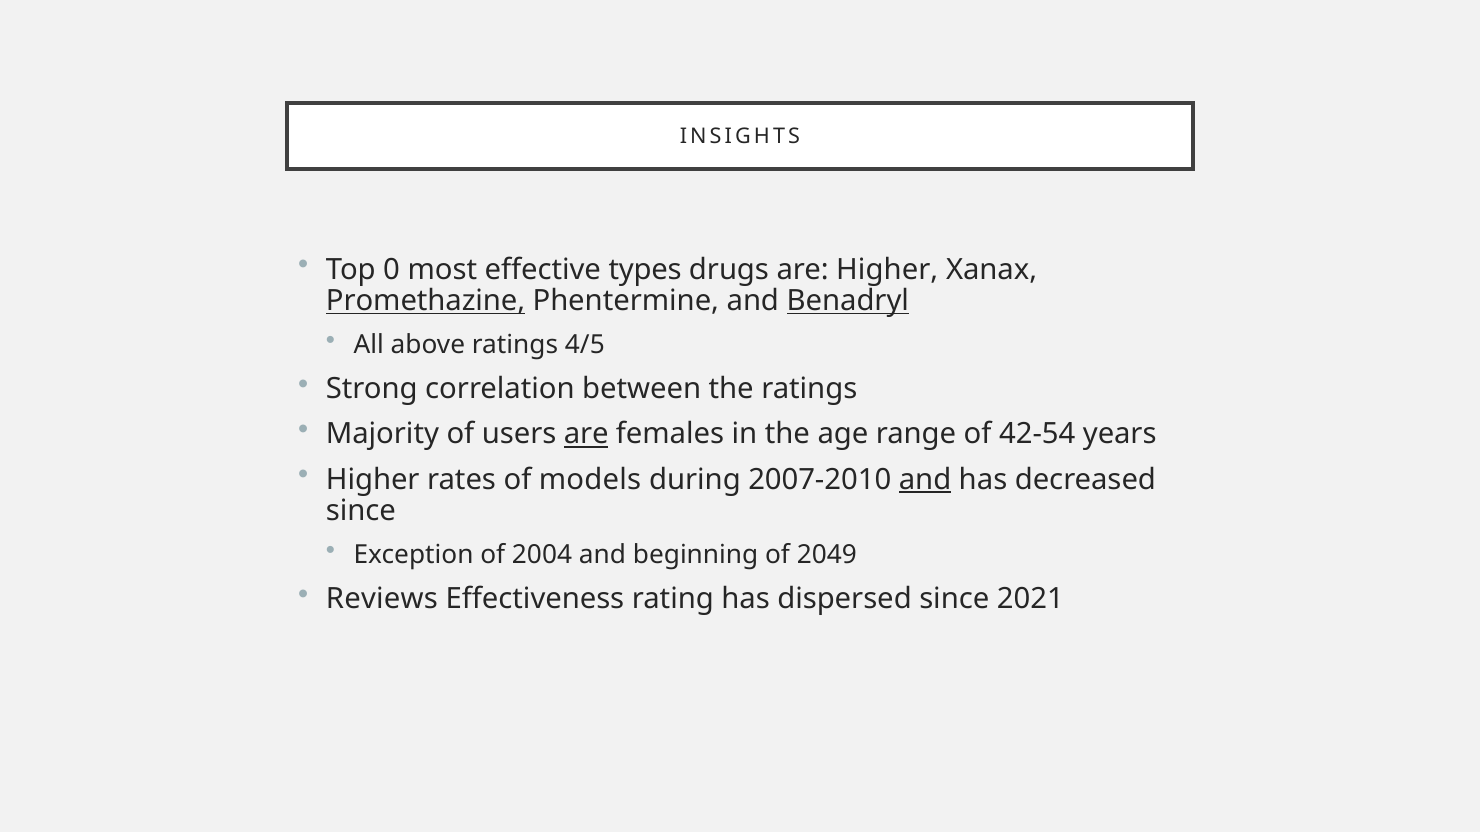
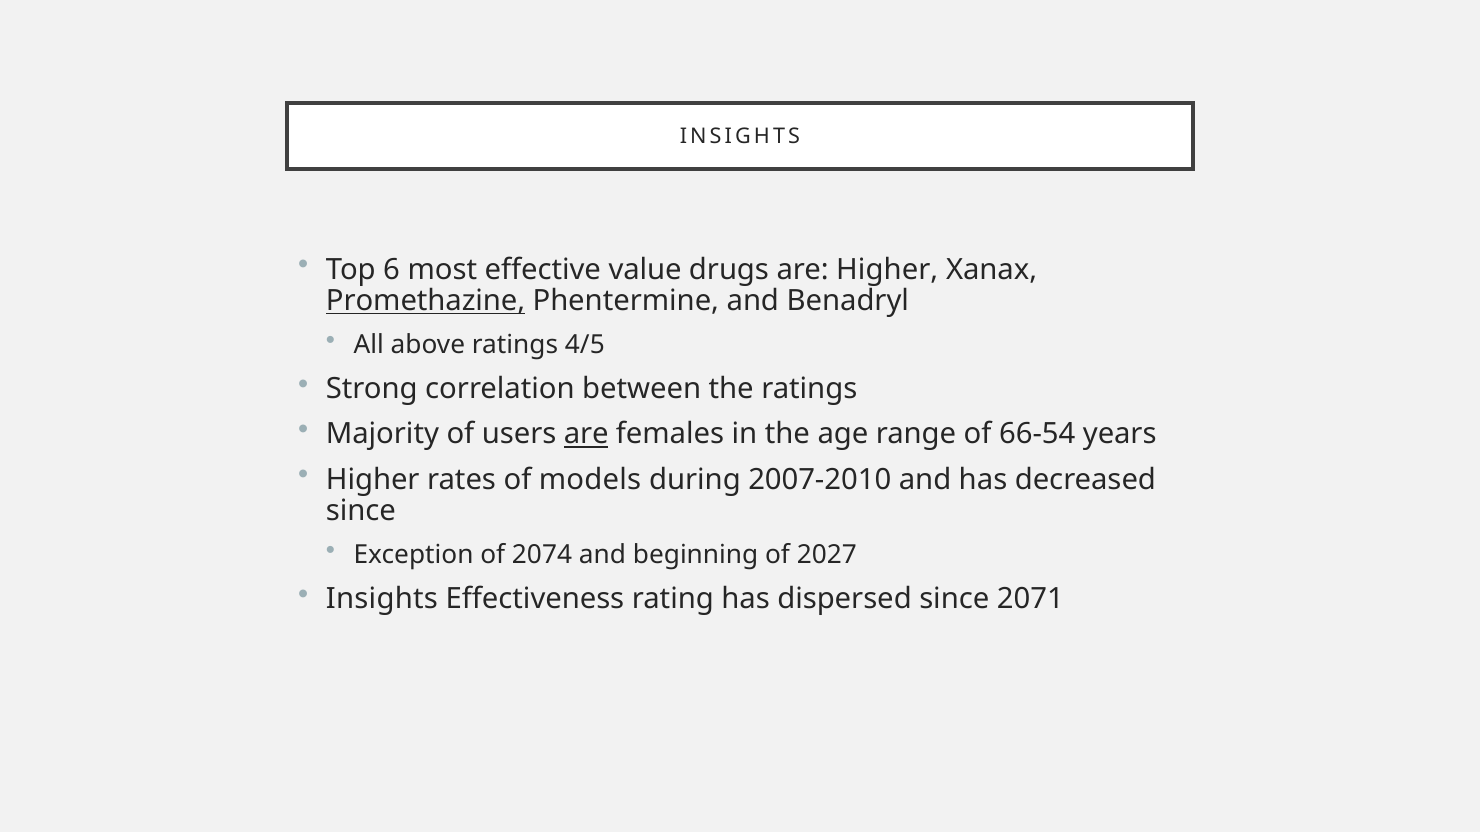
0: 0 -> 6 (392, 270)
types: types -> value (645, 270)
Benadryl underline: present -> none (848, 301)
42-54: 42-54 -> 66-54 (1037, 434)
and underline: present -> none (925, 480)
2004: 2004 -> 2074 (542, 555)
2049: 2049 -> 2027 (827, 555)
Reviews: Reviews -> Insights (382, 599)
2021: 2021 -> 2071 (1030, 599)
